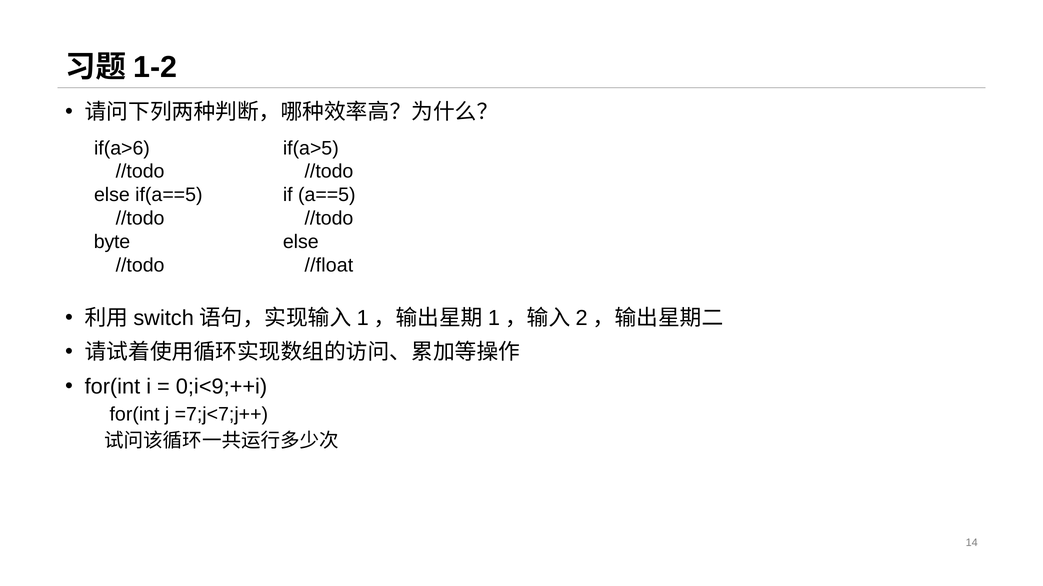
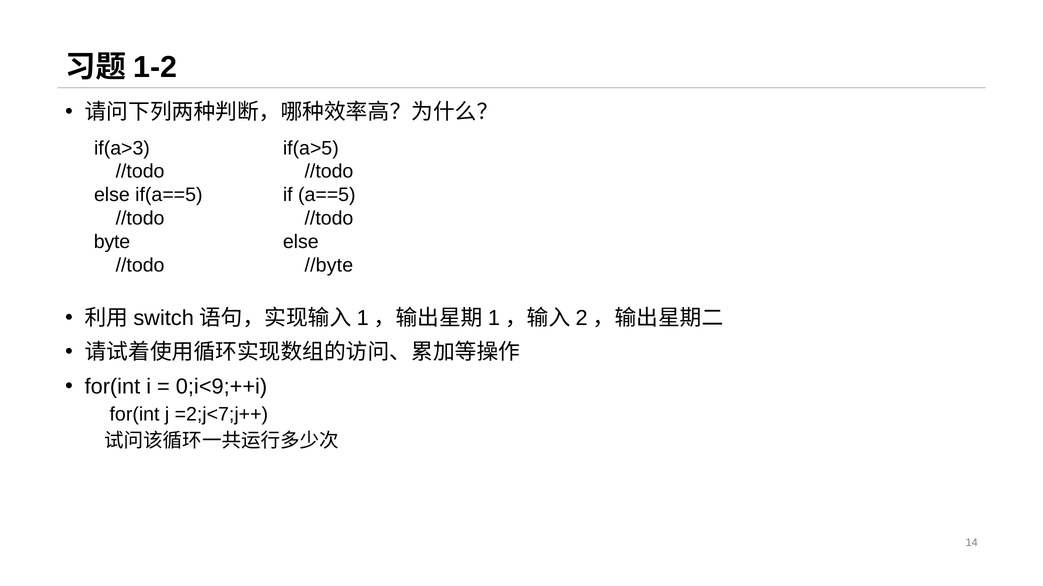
if(a>6: if(a>6 -> if(a>3 (122, 148)
//float: //float -> //byte (329, 266)
=7;j<7;j++: =7;j<7;j++ -> =2;j<7;j++ (221, 415)
